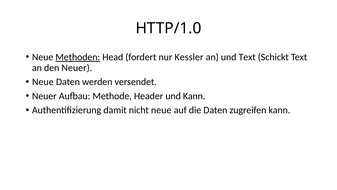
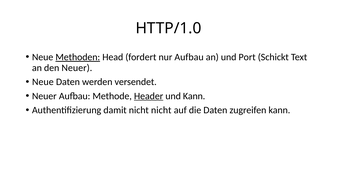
nur Kessler: Kessler -> Aufbau (189, 57)
und Text: Text -> Port (247, 57)
Header underline: none -> present (149, 96)
nicht neue: neue -> nicht (161, 110)
